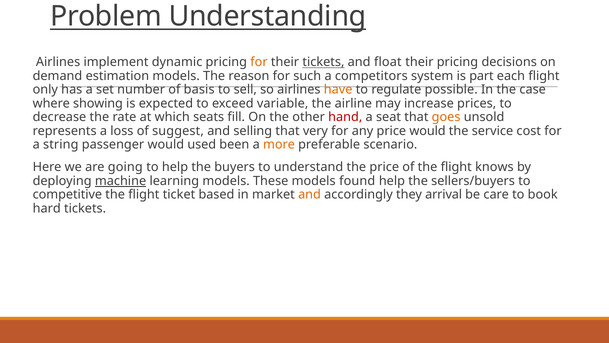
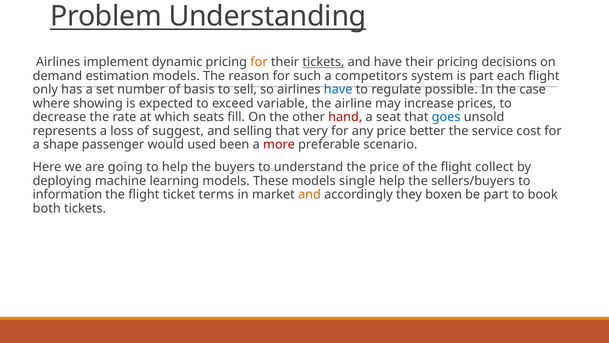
and float: float -> have (388, 62)
have colour: orange -> blue (338, 90)
goes colour: orange -> blue (446, 117)
price would: would -> better (428, 131)
string: string -> shape (61, 144)
more colour: orange -> red (279, 144)
knows: knows -> collect (494, 167)
machine underline: present -> none (121, 181)
found: found -> single (357, 181)
competitive: competitive -> information (67, 194)
based: based -> terms (216, 194)
arrival: arrival -> boxen (444, 194)
be care: care -> part (496, 194)
hard: hard -> both (47, 208)
